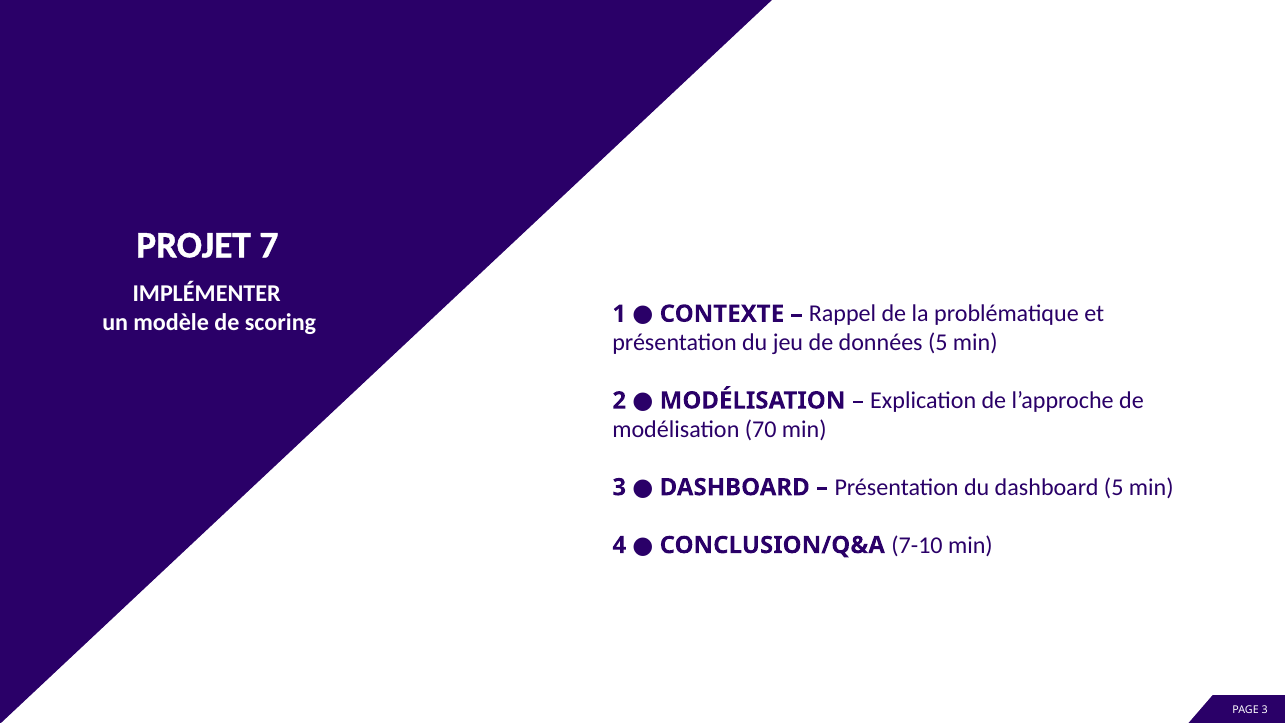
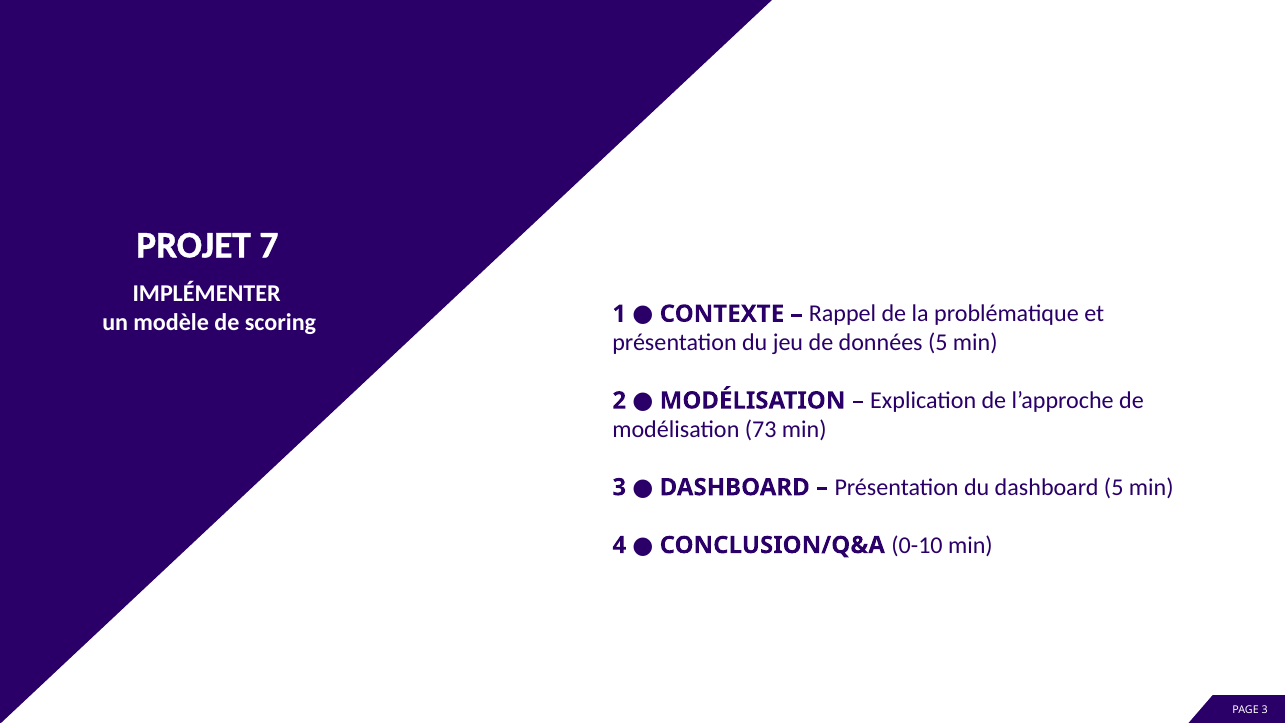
70: 70 -> 73 (761, 429)
7-10: 7-10 -> 0-10 (917, 545)
